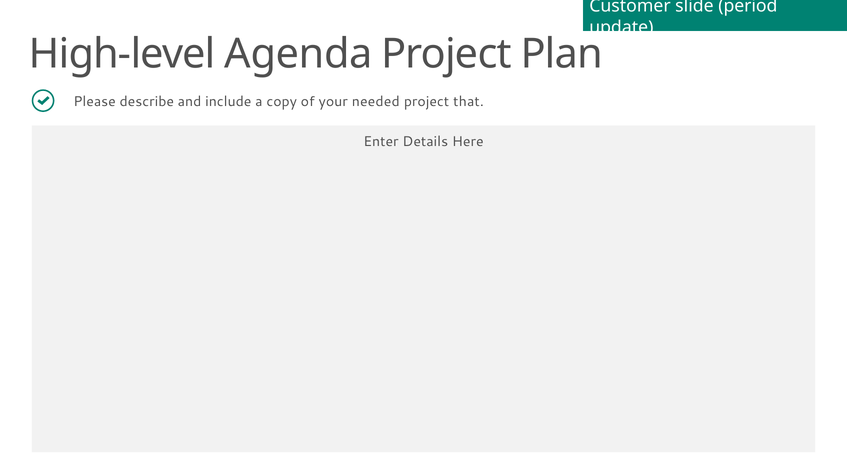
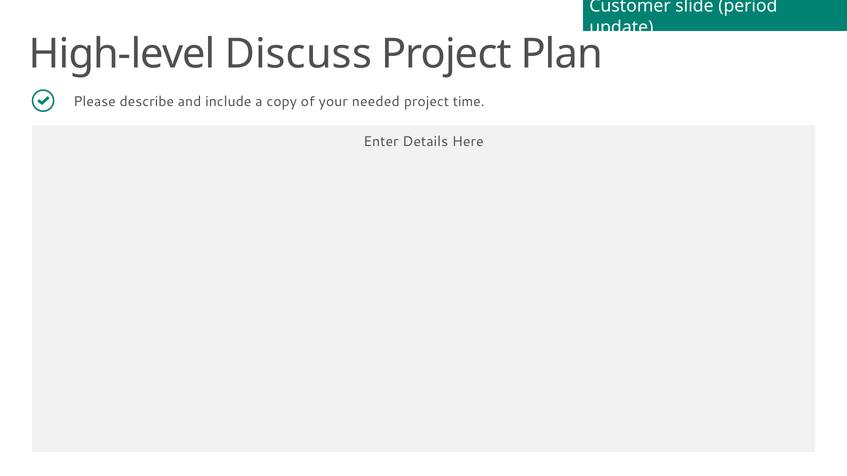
Agenda: Agenda -> Discuss (298, 54)
that: that -> time (469, 102)
